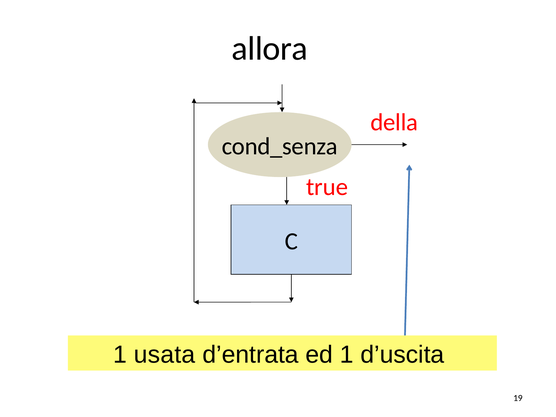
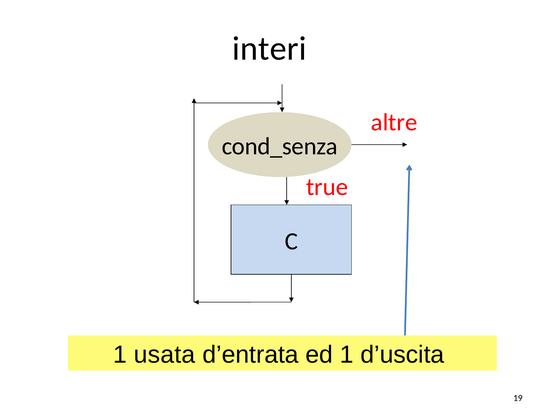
allora: allora -> interi (269, 49)
della: della -> altre (394, 122)
